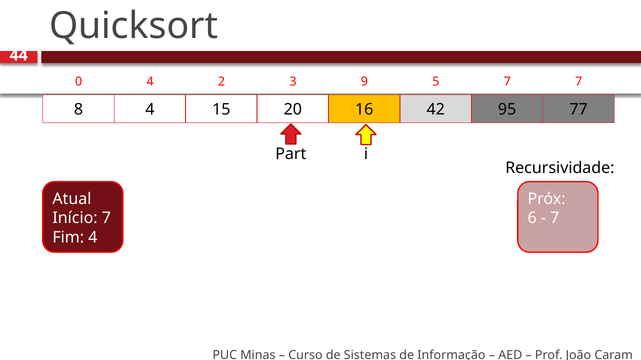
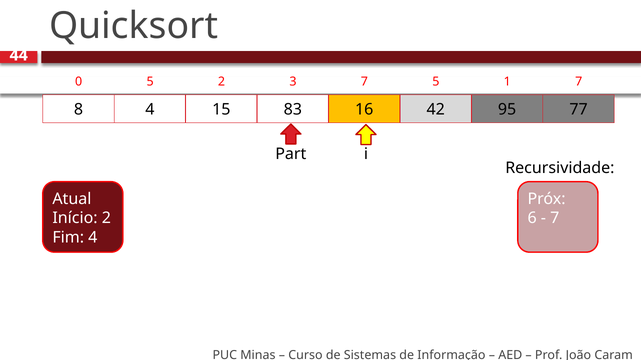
0 4: 4 -> 5 (150, 82)
3 9: 9 -> 7 (364, 82)
5 7: 7 -> 1 (507, 82)
20: 20 -> 83 (293, 110)
Início 7: 7 -> 2 (106, 218)
